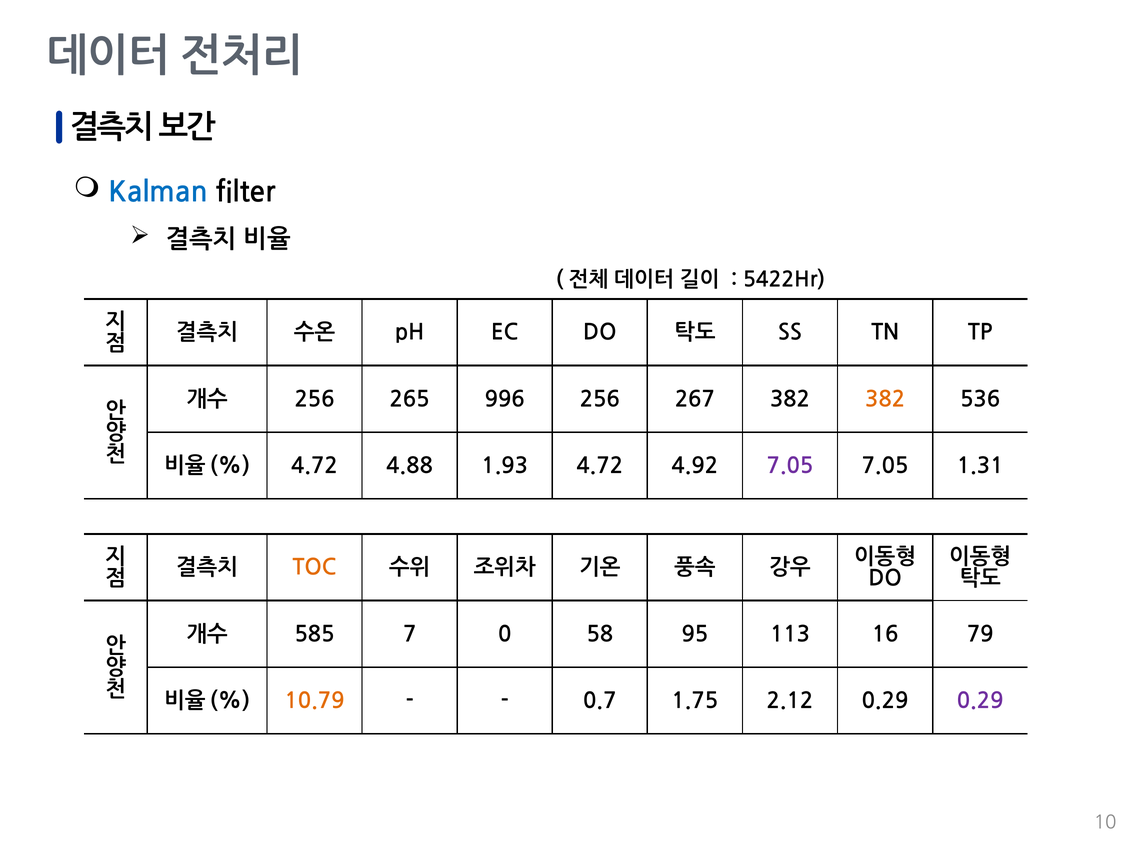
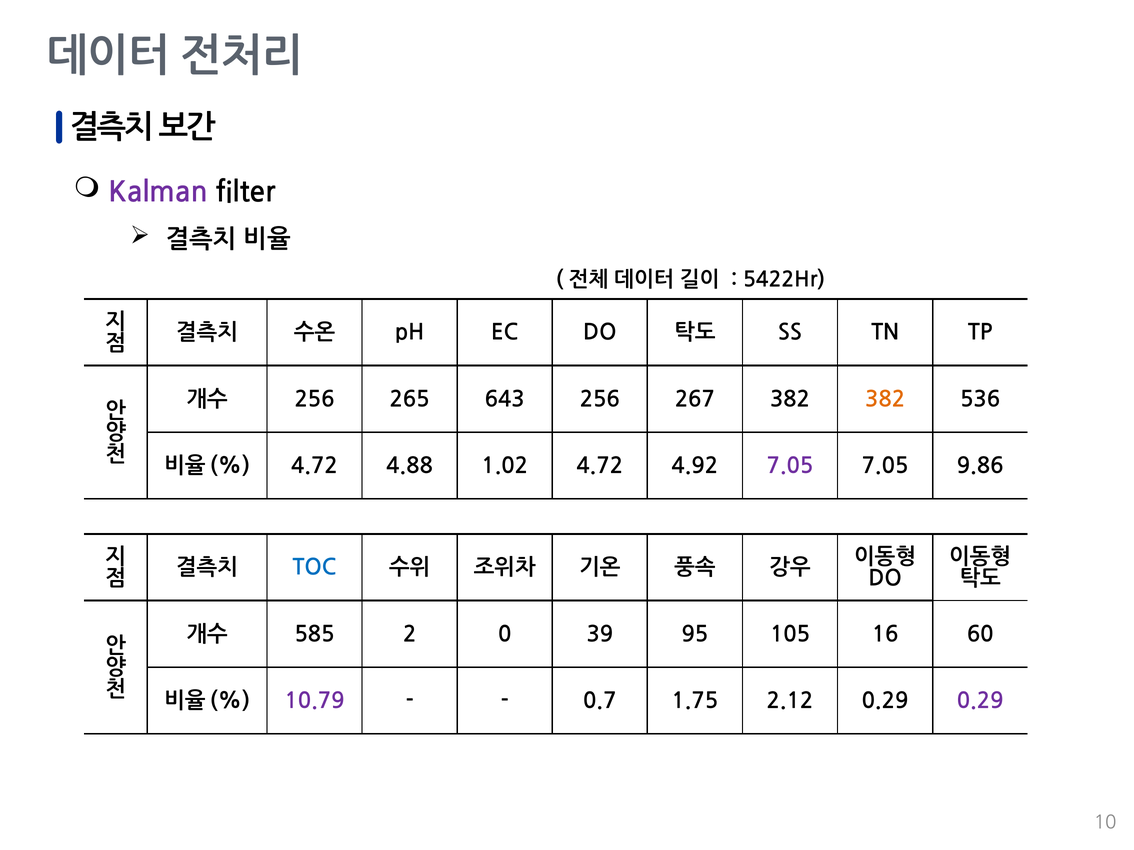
Kalman colour: blue -> purple (158, 193)
996: 996 -> 643 (505, 400)
1.93: 1.93 -> 1.02 (505, 466)
1.31: 1.31 -> 9.86 (980, 466)
TOC colour: orange -> blue (314, 568)
7: 7 -> 2 (410, 635)
58: 58 -> 39 (600, 635)
113: 113 -> 105 (790, 635)
79: 79 -> 60 (980, 635)
10.79 colour: orange -> purple (314, 701)
